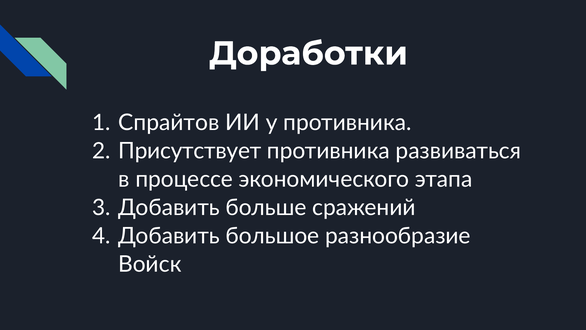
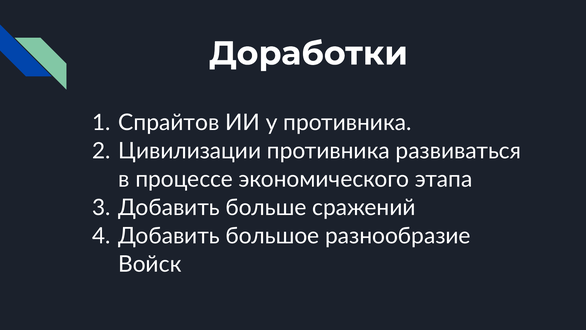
Присутствует: Присутствует -> Цивилизации (190, 151)
